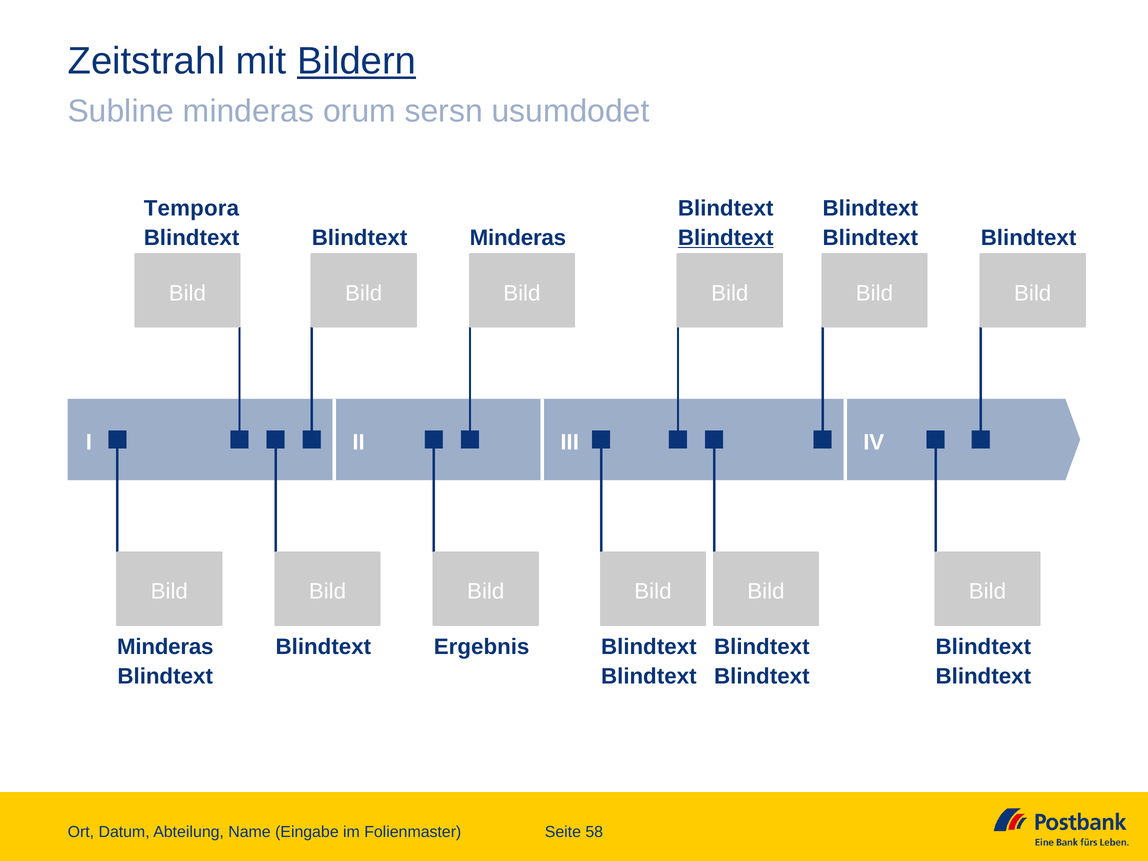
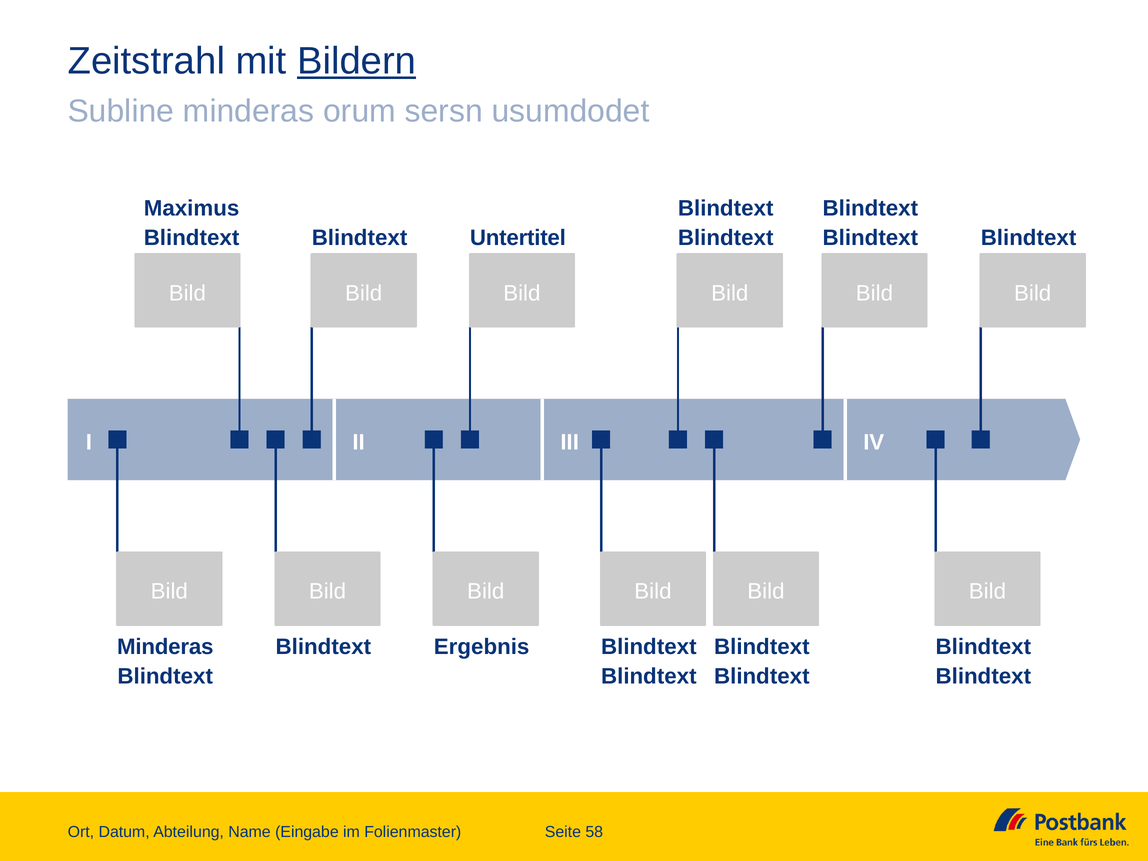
Tempora: Tempora -> Maximus (192, 208)
Minderas: Minderas -> Untertitel (518, 238)
Blindtext underline: present -> none (726, 238)
